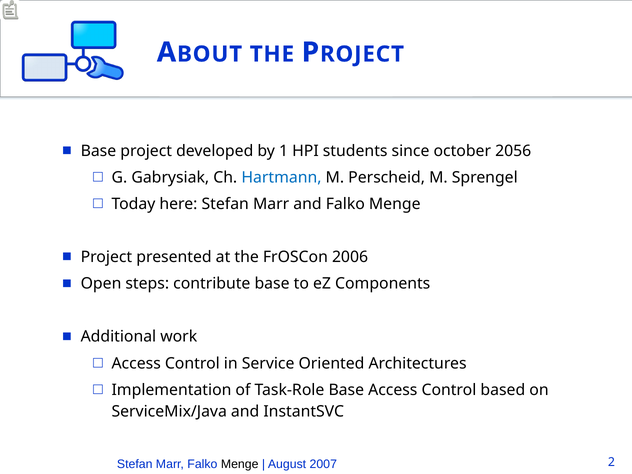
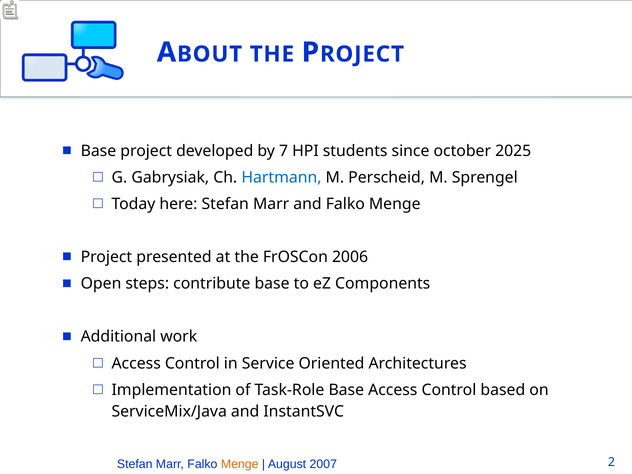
1: 1 -> 7 (284, 151)
2056: 2056 -> 2025 (513, 151)
Menge colour: black -> orange (240, 464)
